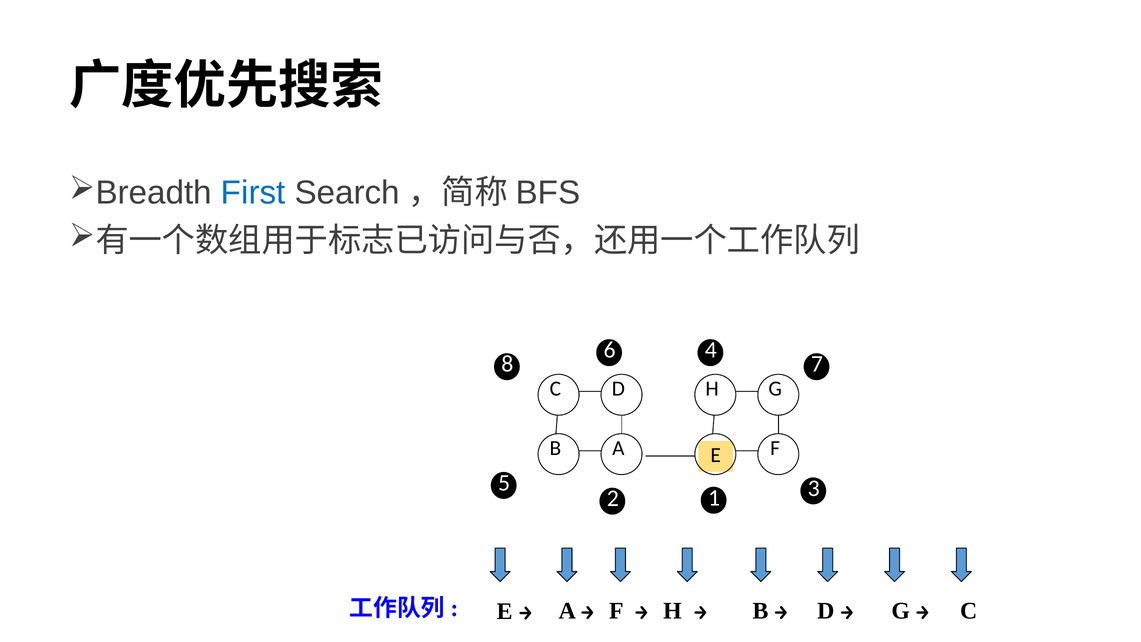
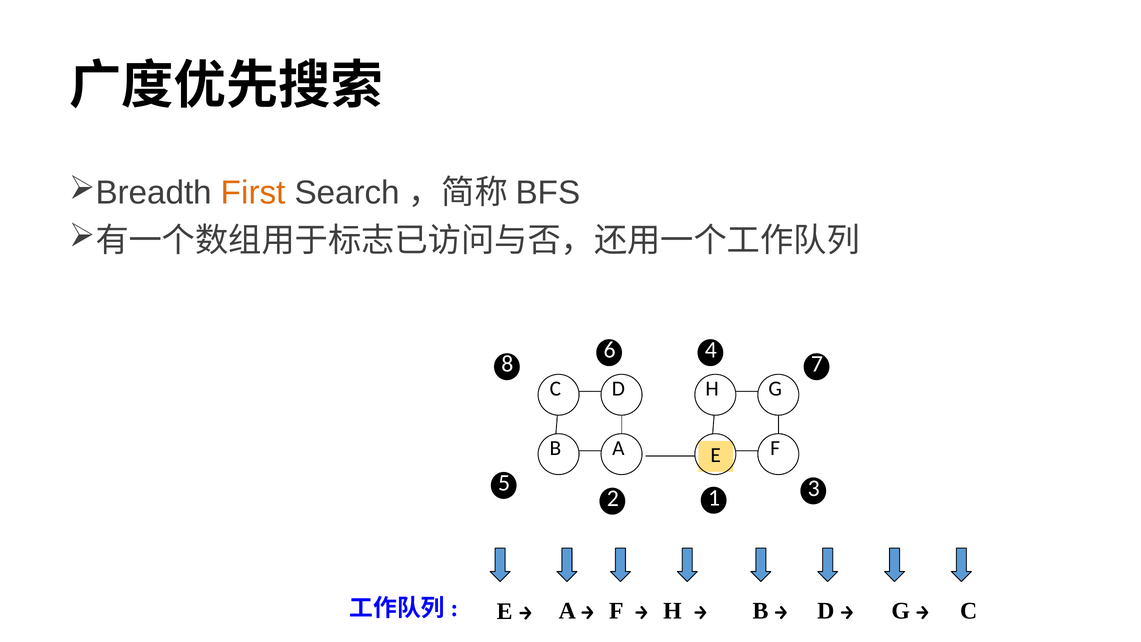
First colour: blue -> orange (253, 193)
